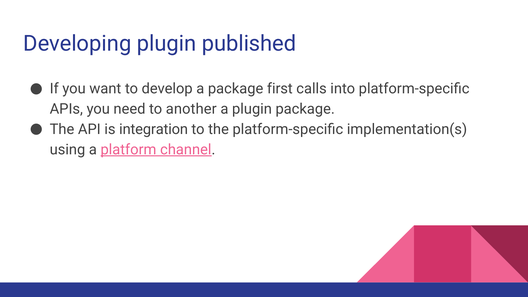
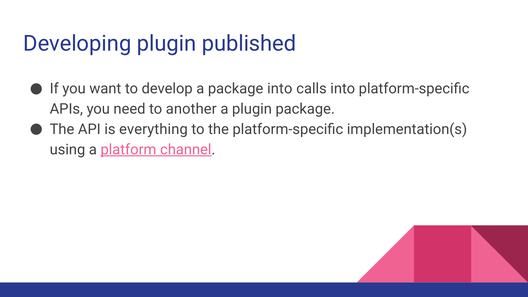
package first: first -> into (280, 89)
integration: integration -> everything (153, 129)
